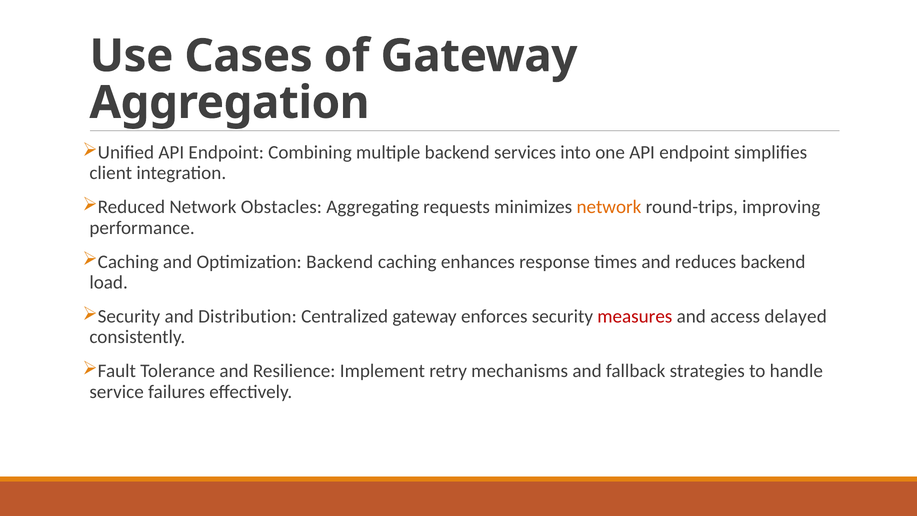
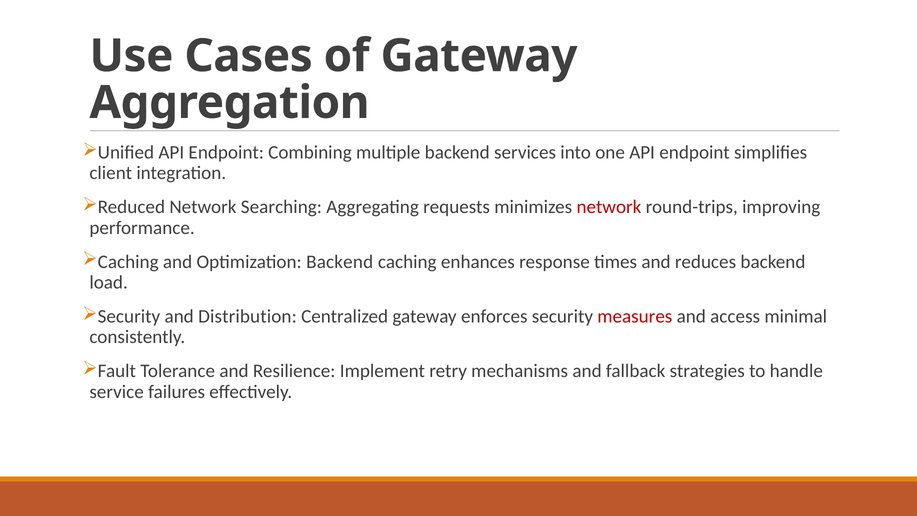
Obstacles: Obstacles -> Searching (281, 207)
network colour: orange -> red (609, 207)
delayed: delayed -> minimal (796, 316)
